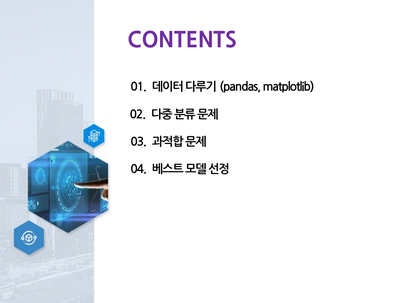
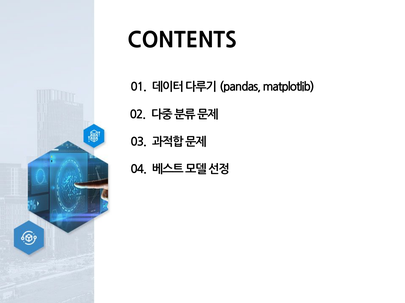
CONTENTS colour: purple -> black (182, 41)
